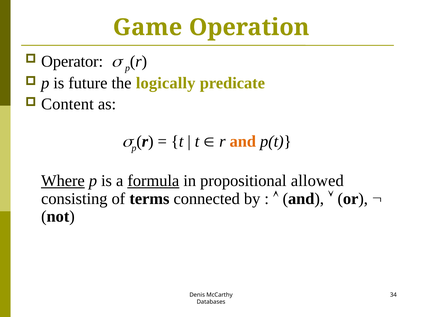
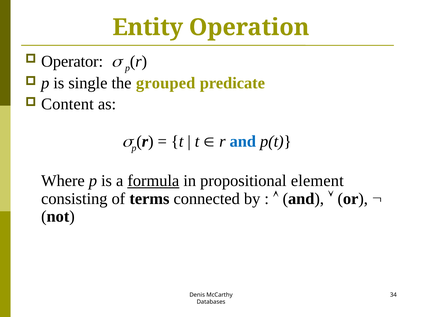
Game: Game -> Entity (148, 27)
future: future -> single (88, 83)
logically: logically -> grouped (166, 83)
and colour: orange -> blue (243, 141)
Where underline: present -> none (63, 181)
allowed: allowed -> element (317, 181)
